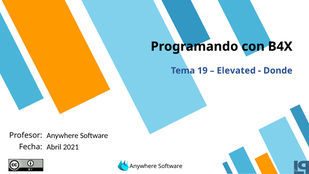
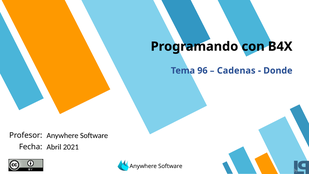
19: 19 -> 96 (202, 71)
Elevated: Elevated -> Cadenas (236, 71)
